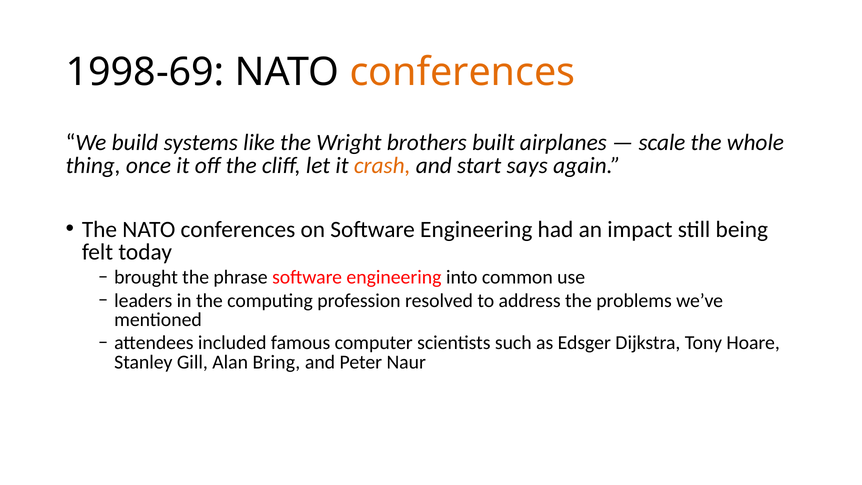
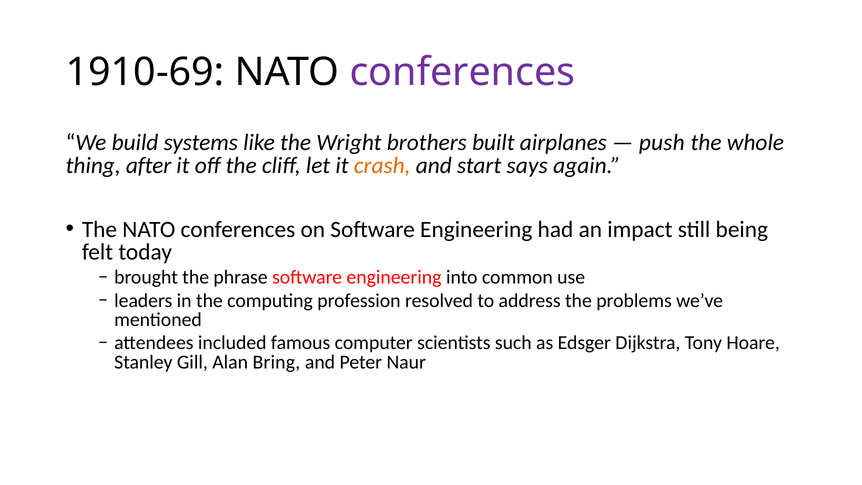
1998-69: 1998-69 -> 1910-69 (145, 72)
conferences colour: orange -> purple (462, 72)
scale: scale -> push (662, 143)
once: once -> after (149, 165)
